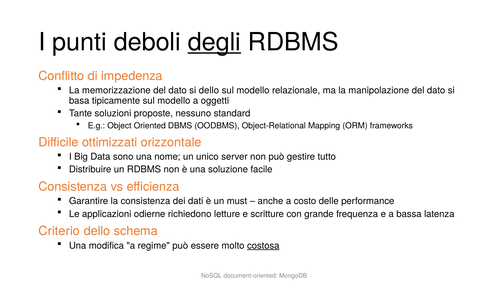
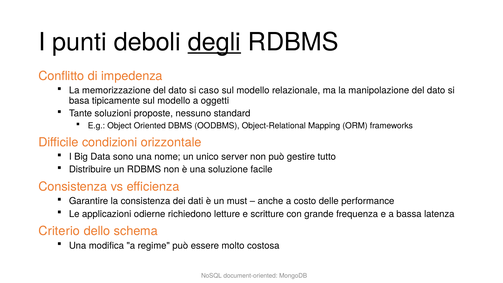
si dello: dello -> caso (209, 90)
ottimizzati: ottimizzati -> condizioni (110, 142)
costosa underline: present -> none (263, 246)
